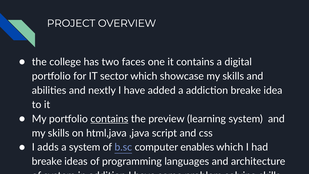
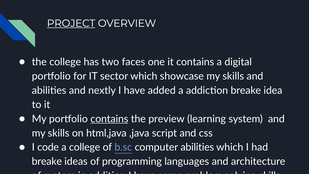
PROJECT underline: none -> present (71, 23)
adds: adds -> code (48, 147)
a system: system -> college (85, 147)
computer enables: enables -> abilities (197, 147)
